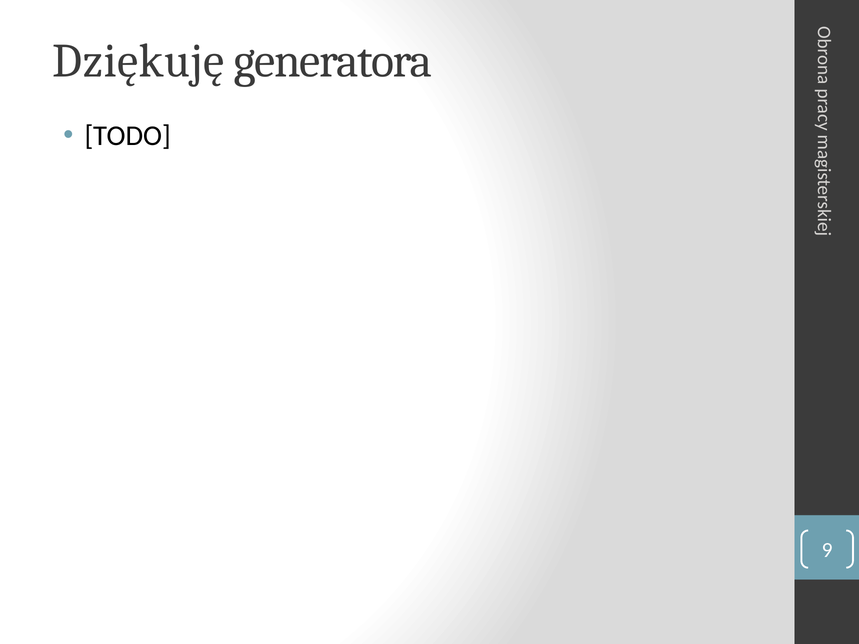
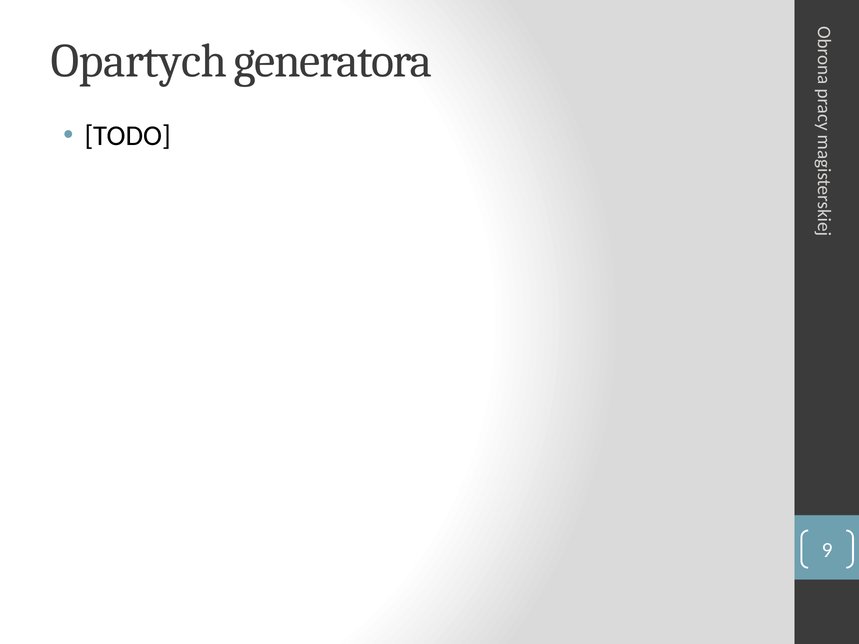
Dziękuję: Dziękuję -> Opartych (139, 61)
